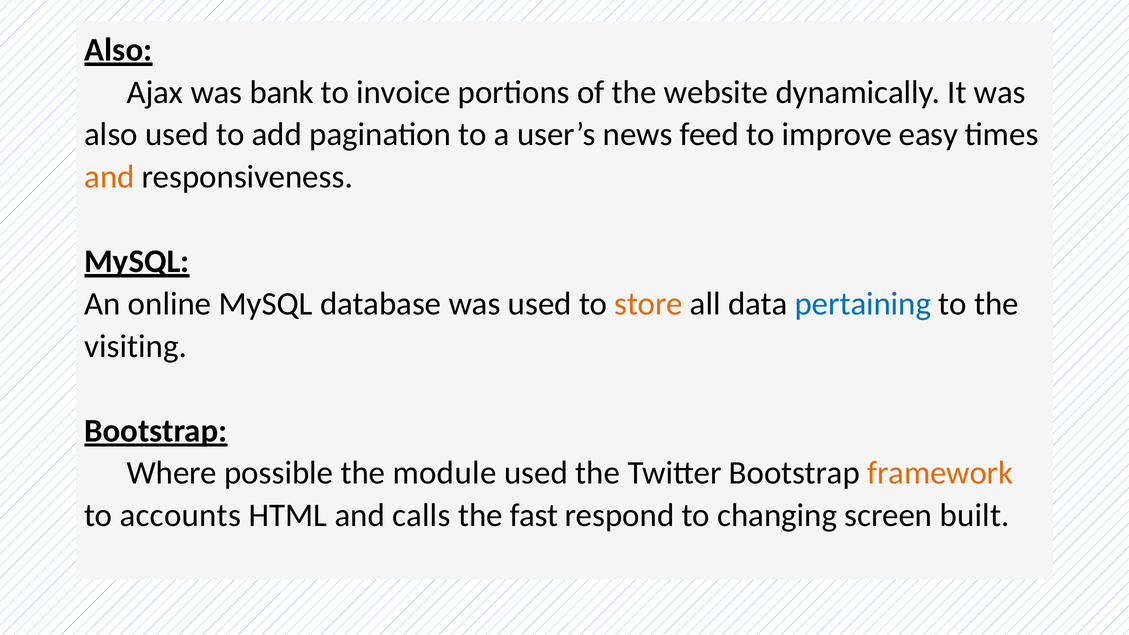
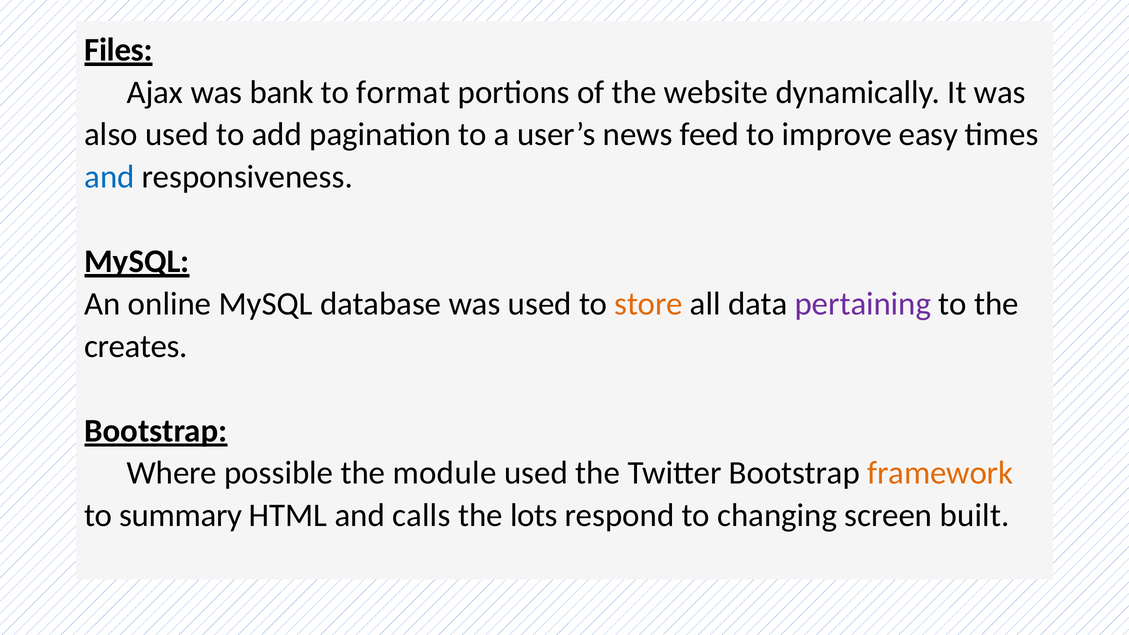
Also: Also -> Files (119, 50)
invoice: invoice -> format (403, 92)
and colour: orange -> blue (109, 177)
pertaining colour: blue -> purple (863, 304)
visiting: visiting -> creates (136, 346)
accounts: accounts -> summary (181, 515)
fast: fast -> lots (534, 515)
